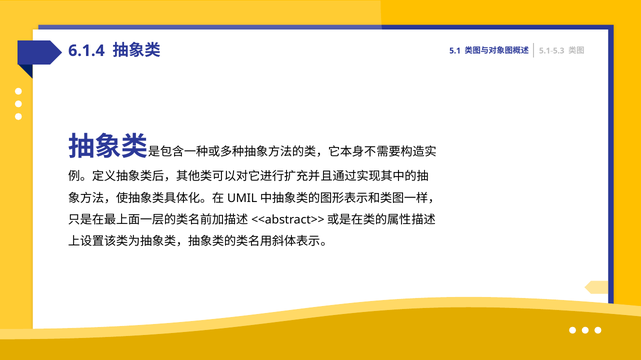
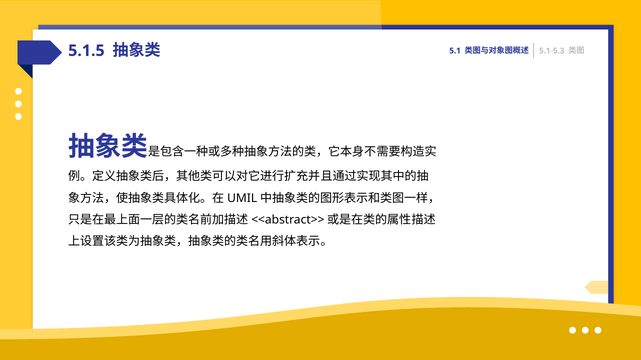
6.1.4: 6.1.4 -> 5.1.5 (86, 51)
